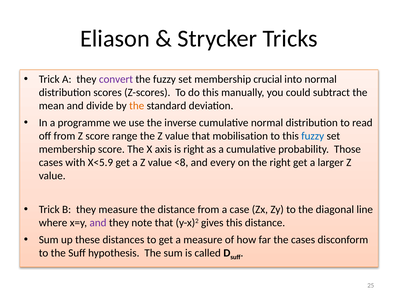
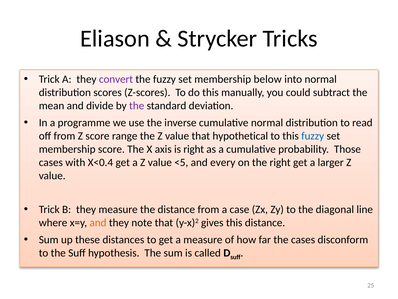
crucial: crucial -> below (268, 79)
the colour: orange -> purple (137, 106)
mobilisation: mobilisation -> hypothetical (240, 136)
X<5.9: X<5.9 -> X<0.4 (100, 162)
<8: <8 -> <5 (181, 162)
and colour: purple -> orange (98, 222)
